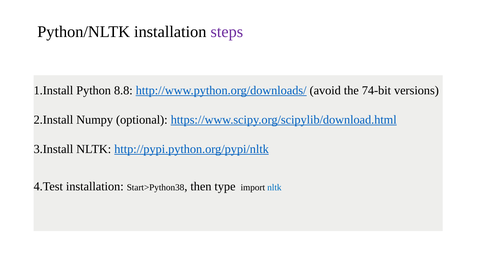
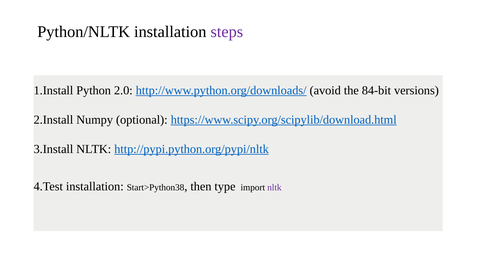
8.8: 8.8 -> 2.0 (123, 90)
74-bit: 74-bit -> 84-bit (376, 90)
nltk colour: blue -> purple (274, 188)
